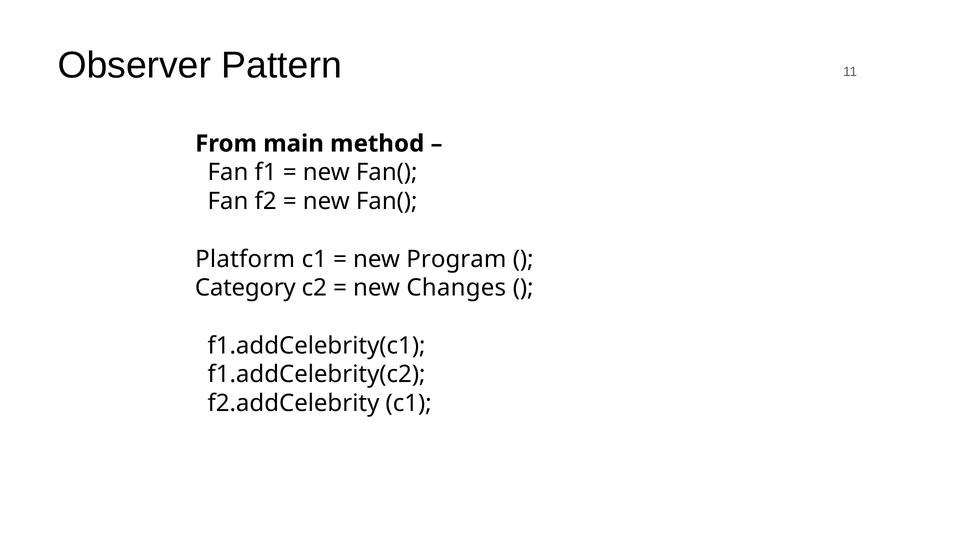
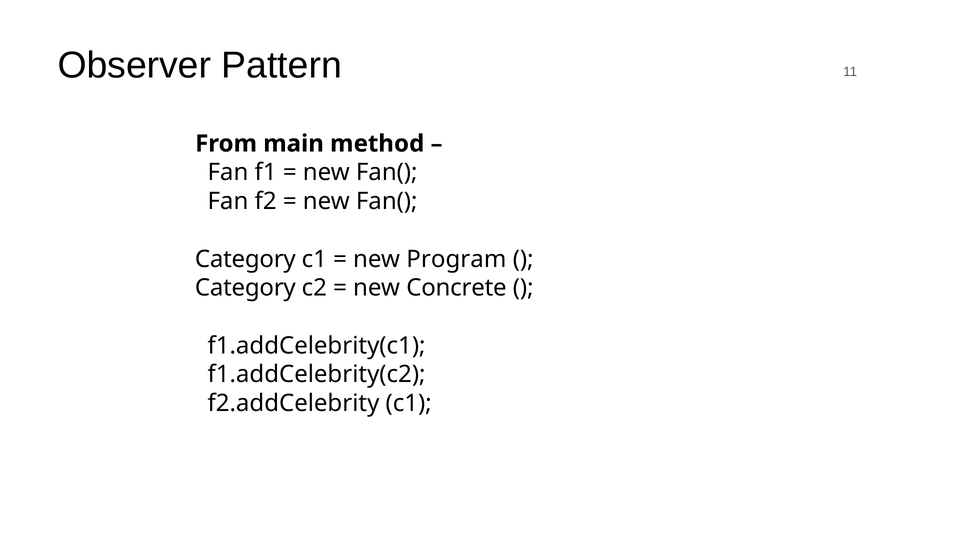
Platform: Platform -> Category (245, 259)
Changes: Changes -> Concrete (456, 288)
